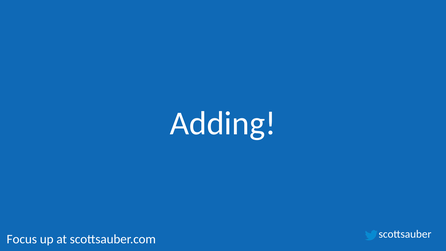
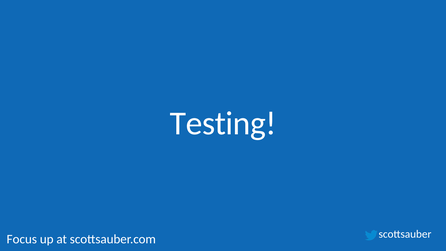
Adding: Adding -> Testing (223, 123)
